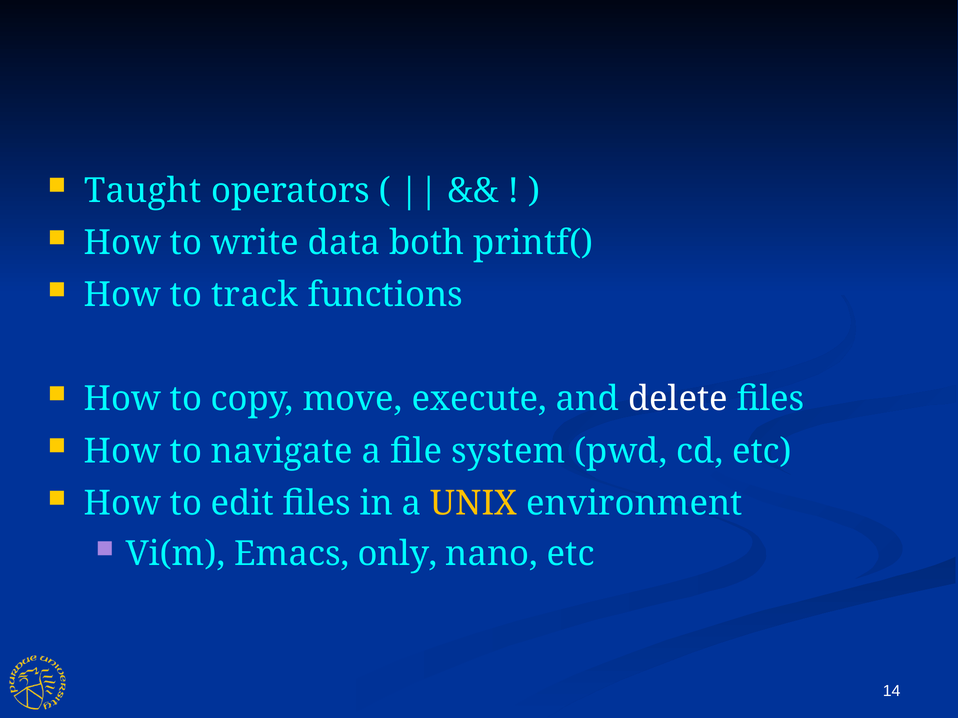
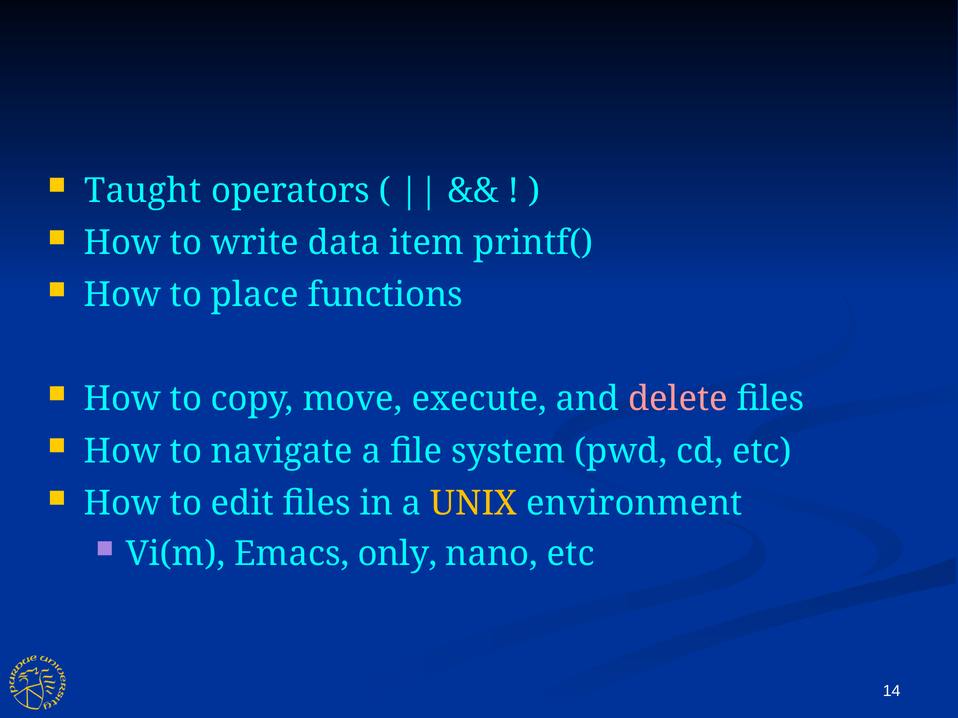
both: both -> item (427, 243)
track: track -> place (255, 295)
delete colour: white -> pink (678, 399)
